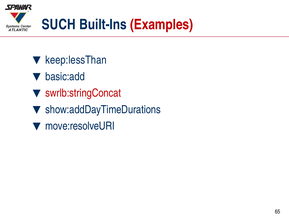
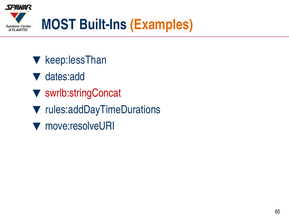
SUCH: SUCH -> MOST (59, 25)
Examples colour: red -> orange (162, 25)
basic:add: basic:add -> dates:add (65, 77)
show:addDayTimeDurations: show:addDayTimeDurations -> rules:addDayTimeDurations (103, 110)
